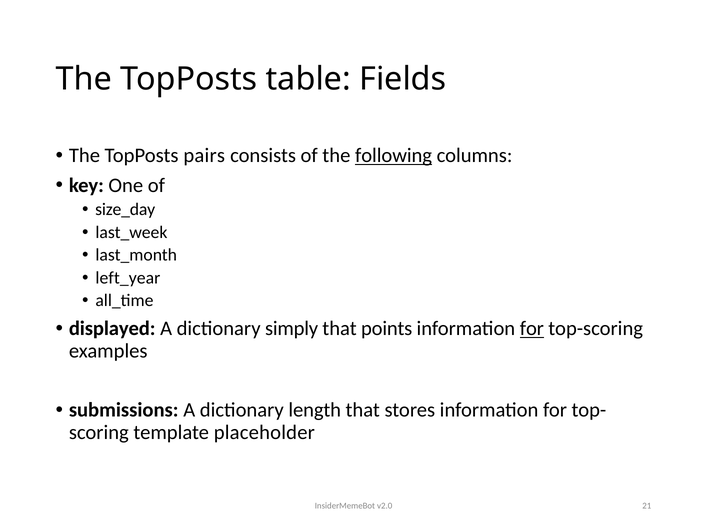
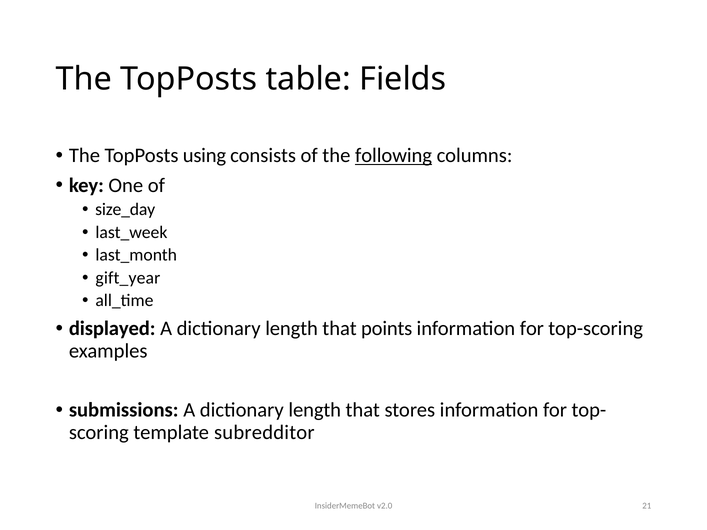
pairs: pairs -> using (204, 156)
left_year: left_year -> gift_year (128, 278)
simply: simply -> length (292, 329)
for underline: present -> none (532, 329)
placeholder: placeholder -> subredditor (264, 433)
